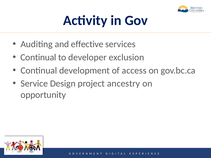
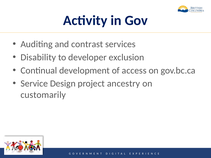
effective: effective -> contrast (87, 44)
Continual: Continual -> Disability (38, 57)
opportunity: opportunity -> customarily (43, 95)
